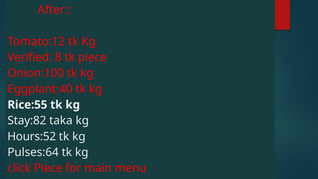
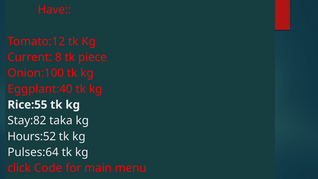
After: After -> Have (54, 10)
Verified: Verified -> Current (30, 57)
click Piece: Piece -> Code (48, 168)
